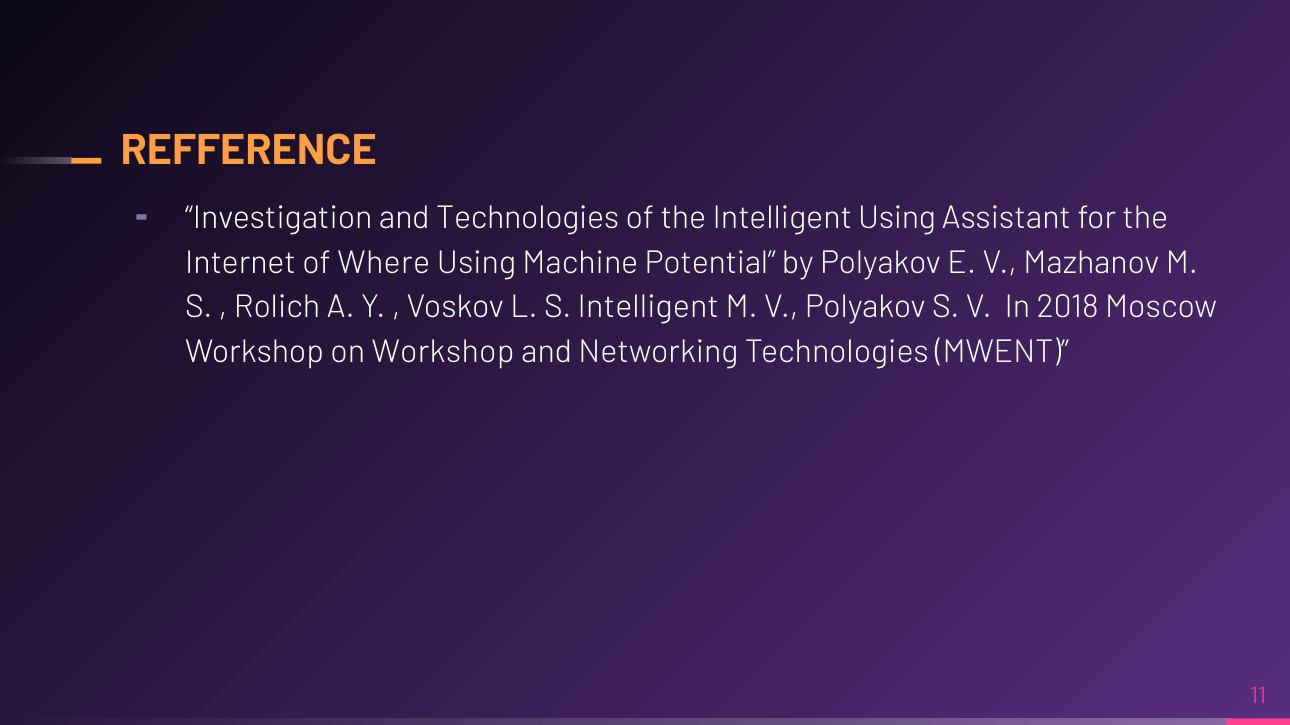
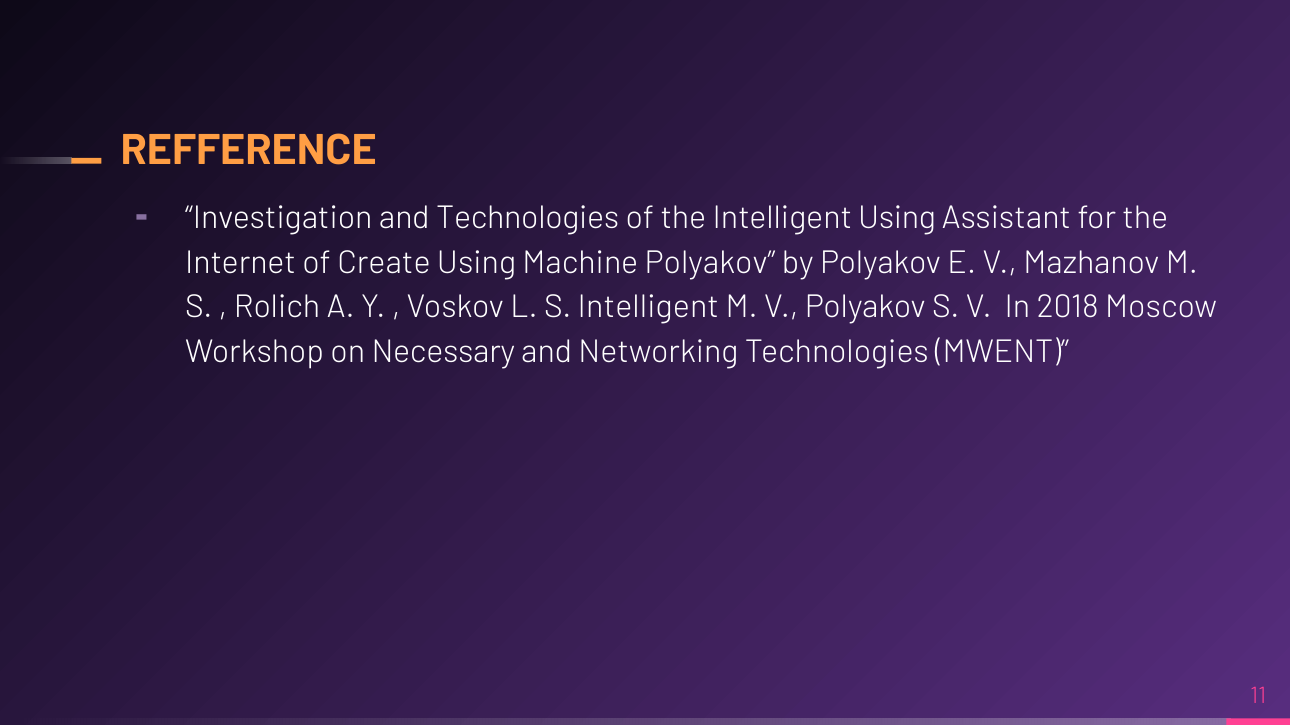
Where: Where -> Create (384, 263)
Machine Potential: Potential -> Polyakov (710, 263)
on Workshop: Workshop -> Necessary (443, 352)
